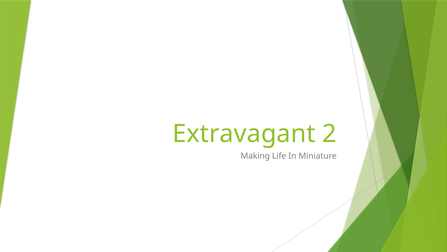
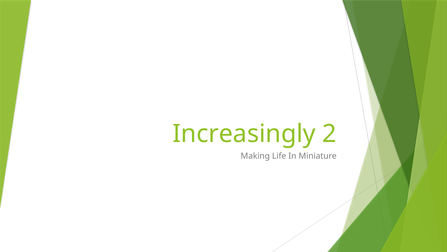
Extravagant: Extravagant -> Increasingly (244, 133)
